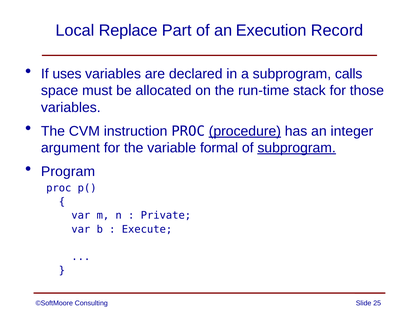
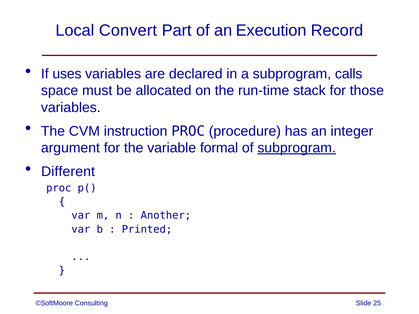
Replace: Replace -> Convert (128, 30)
procedure underline: present -> none (245, 131)
Program: Program -> Different (68, 172)
Private: Private -> Another (166, 216)
Execute: Execute -> Printed (147, 229)
